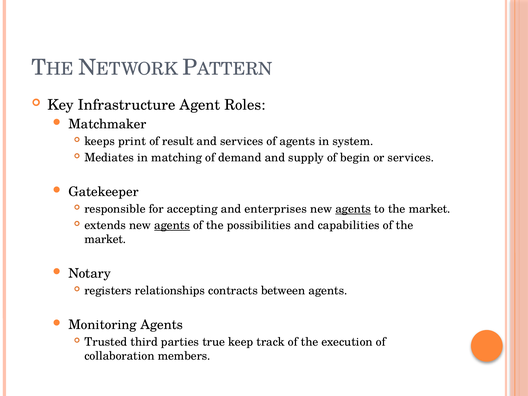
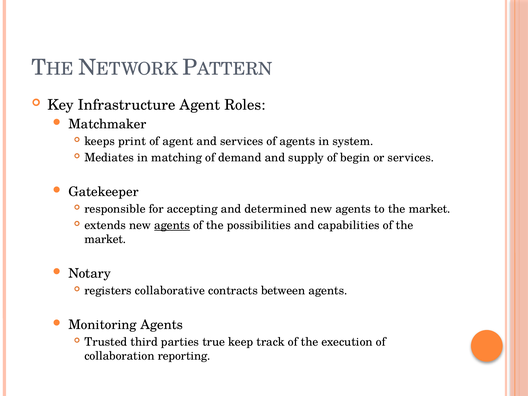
of result: result -> agent (178, 141)
enterprises: enterprises -> determined (276, 209)
agents underline: present -> none (353, 209)
relationships: relationships -> collaborative (170, 291)
members: members -> reporting (184, 356)
